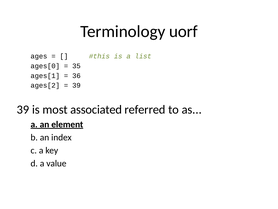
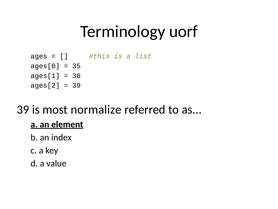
associated: associated -> normalize (96, 109)
